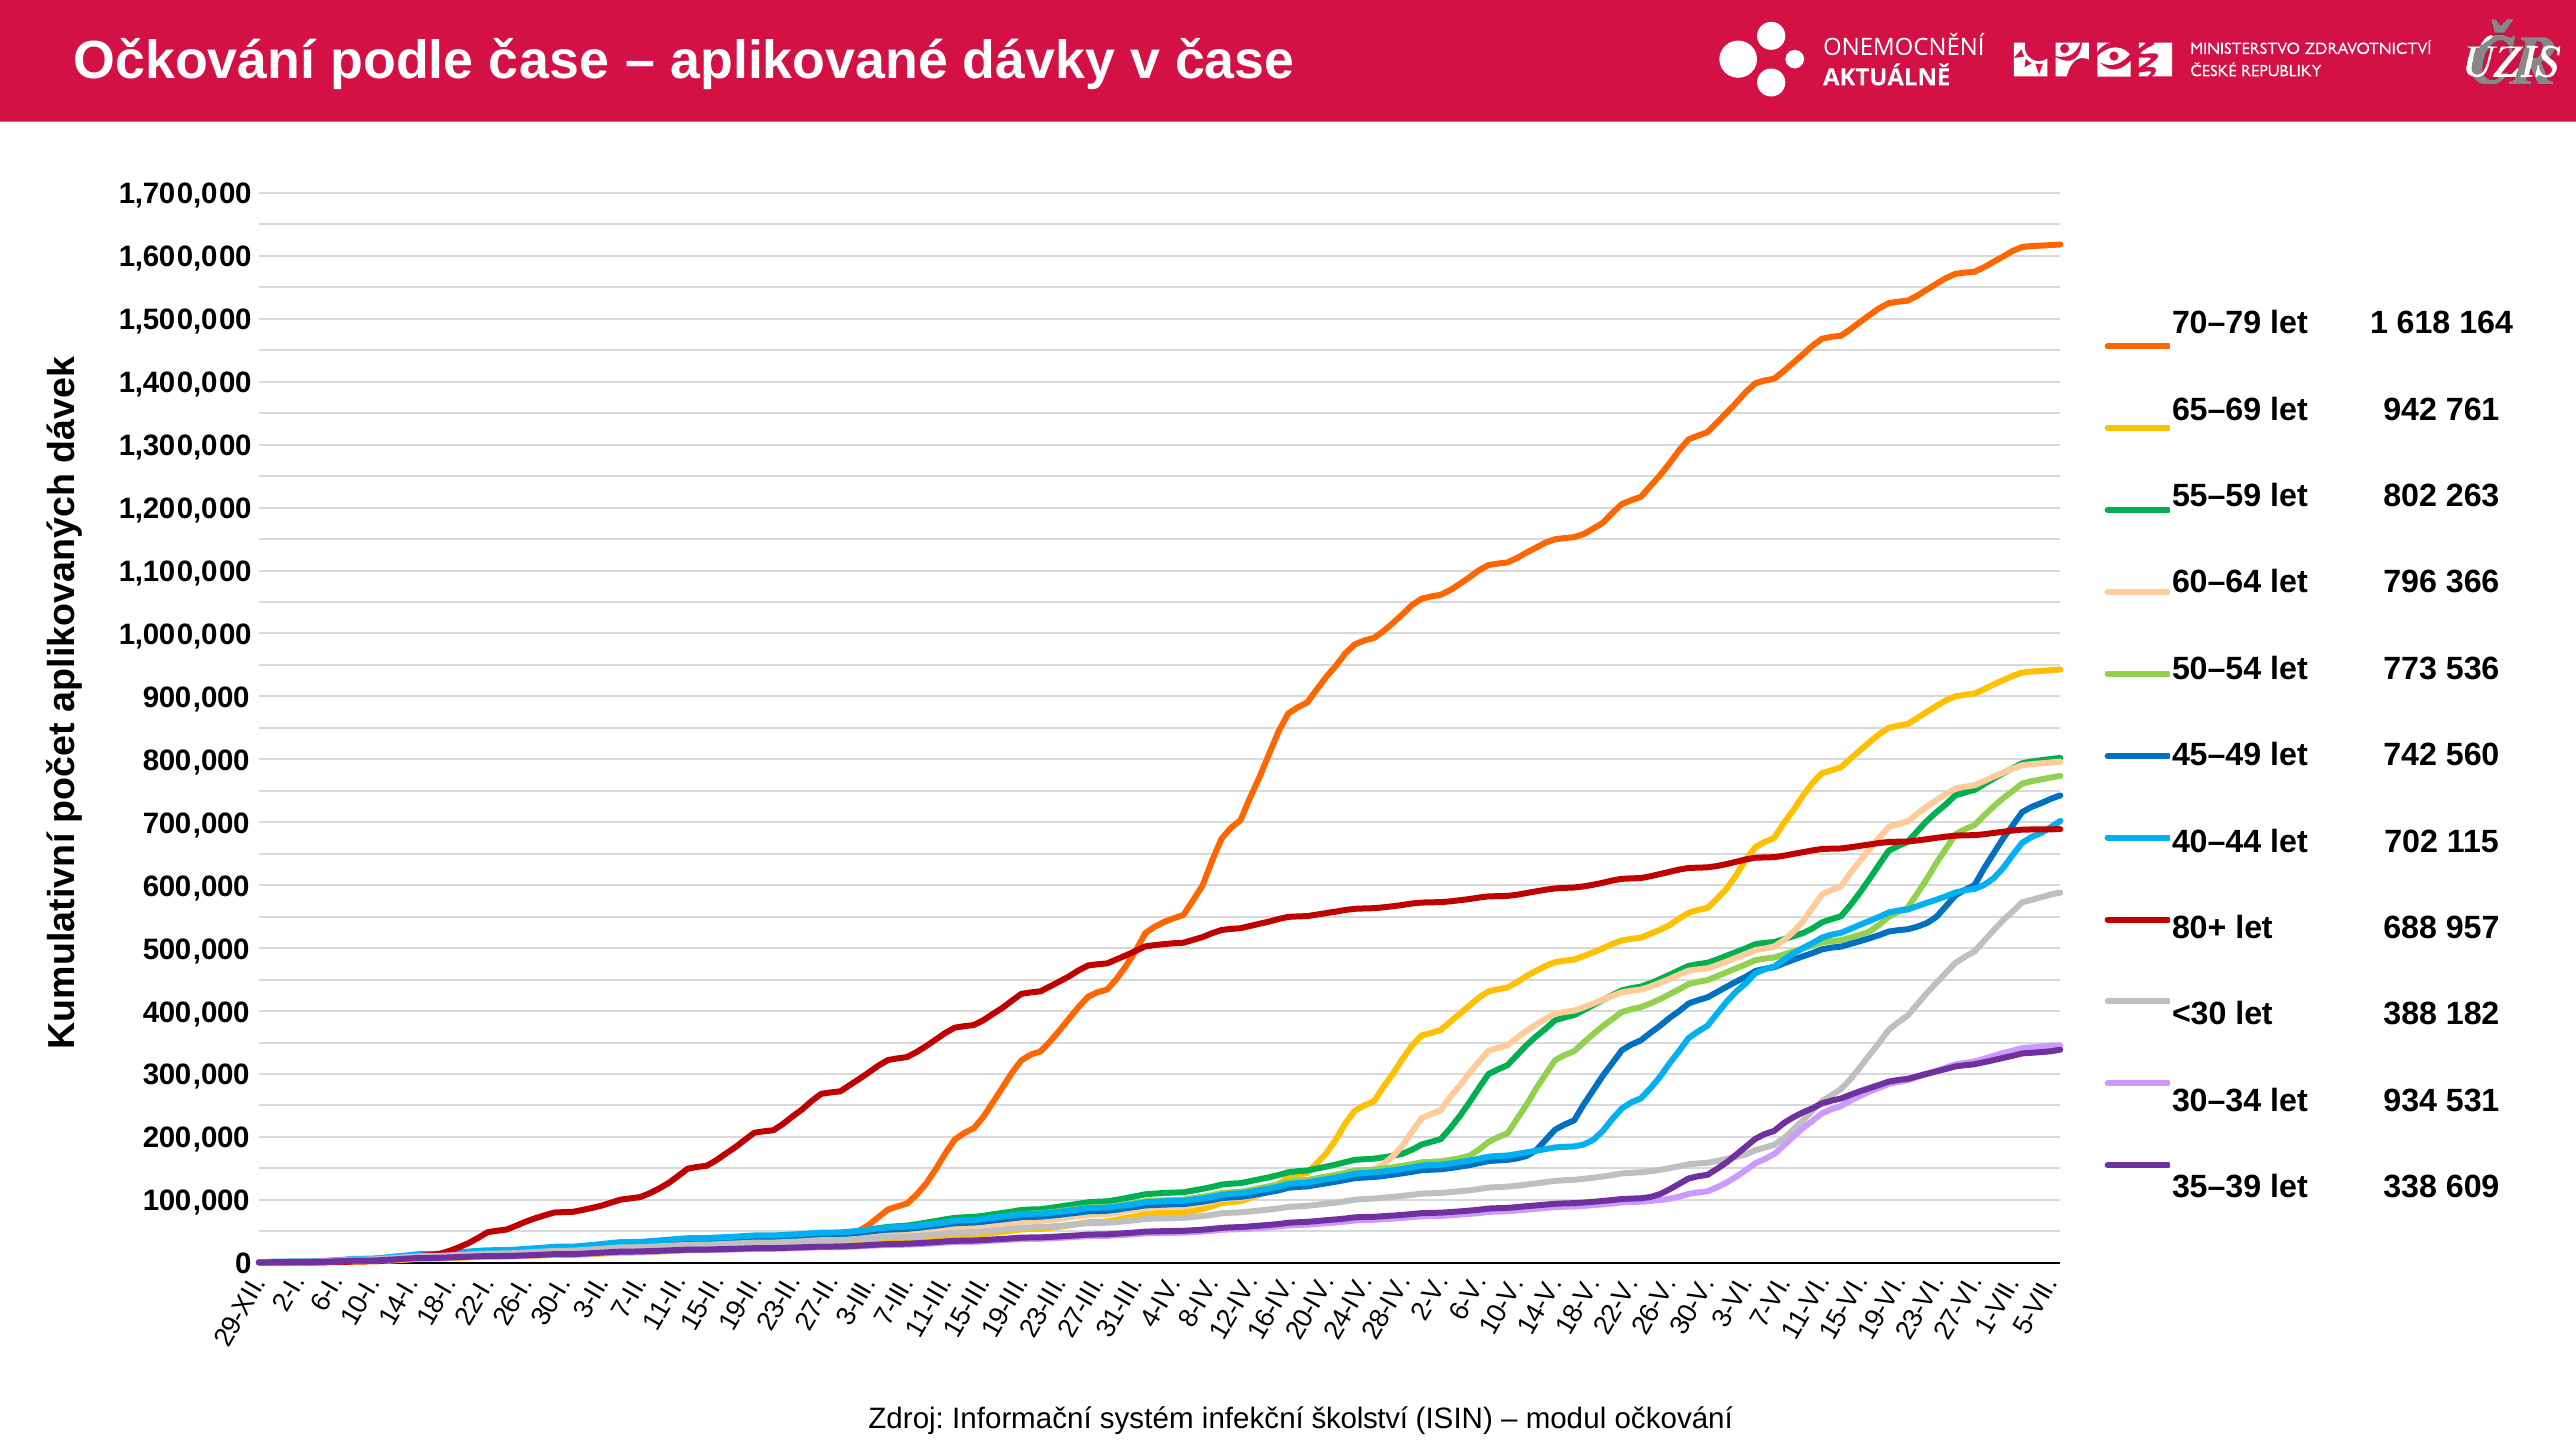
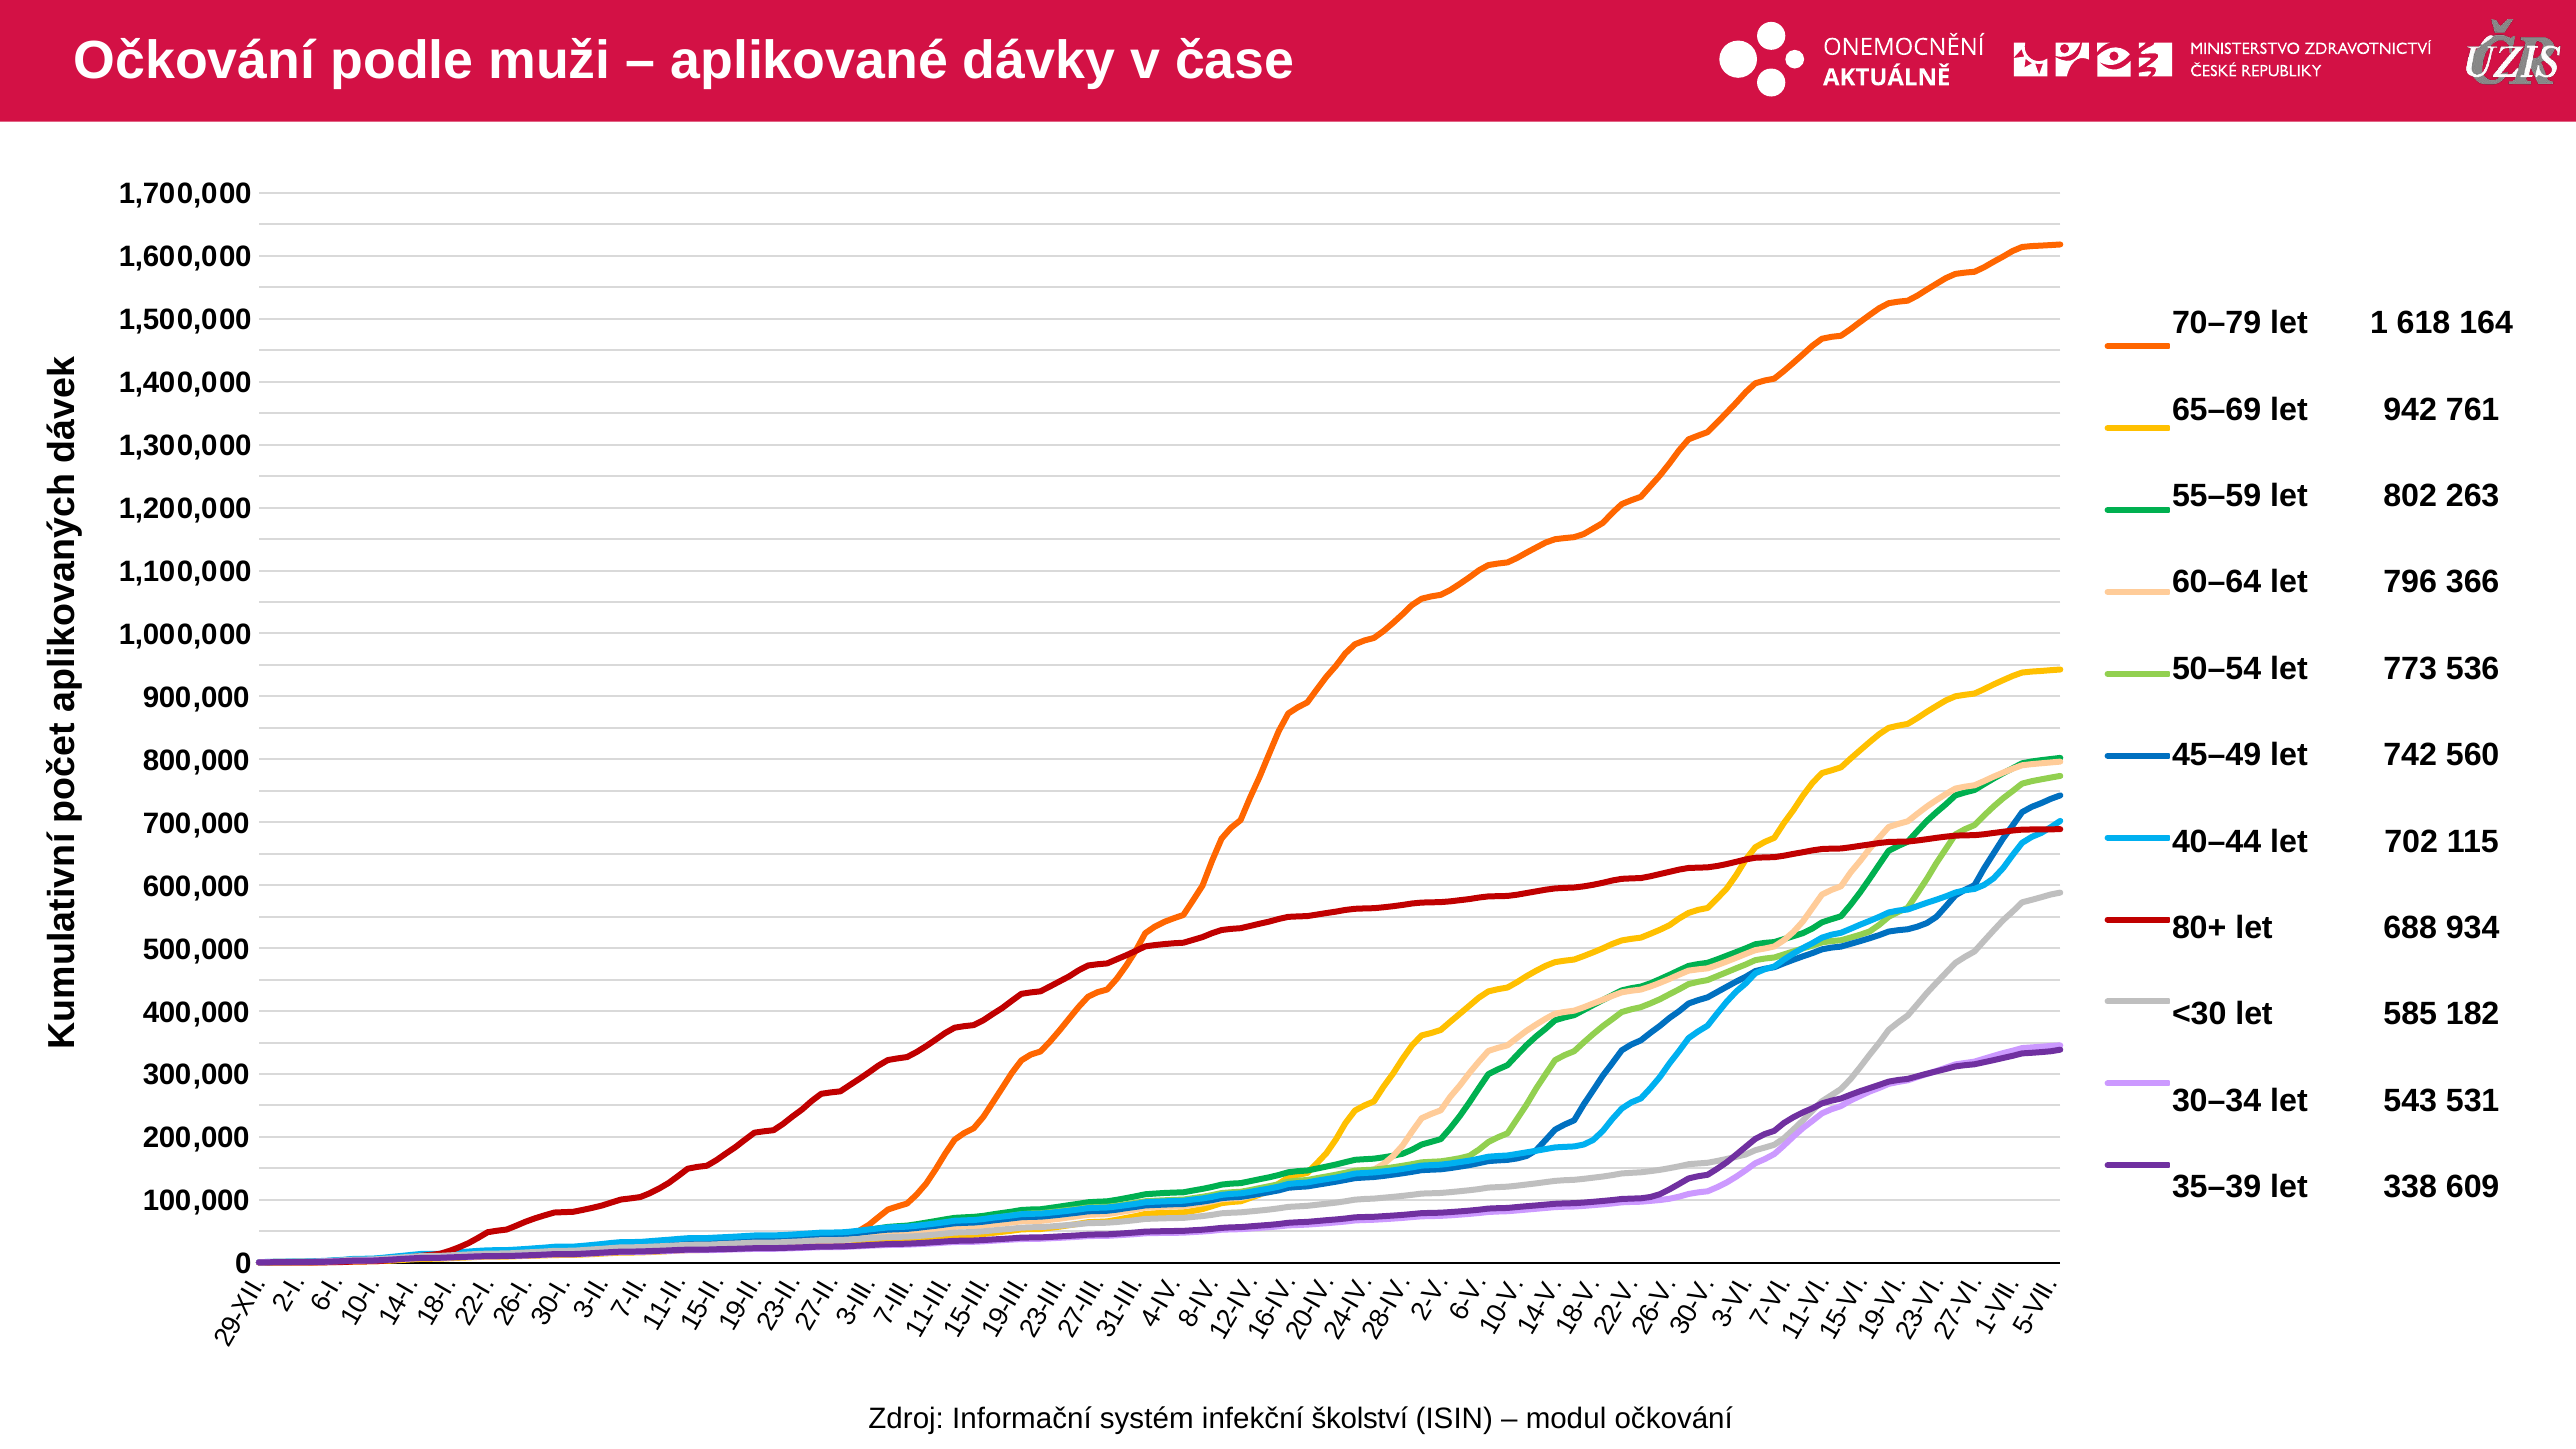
podle čase: čase -> muži (550, 60)
957: 957 -> 934 (2473, 928)
388: 388 -> 585 (2410, 1014)
934: 934 -> 543 (2410, 1101)
